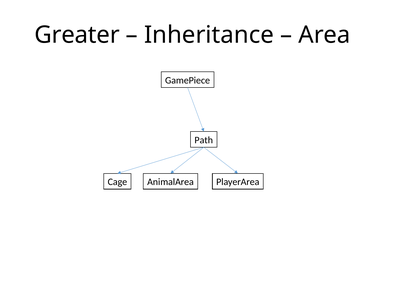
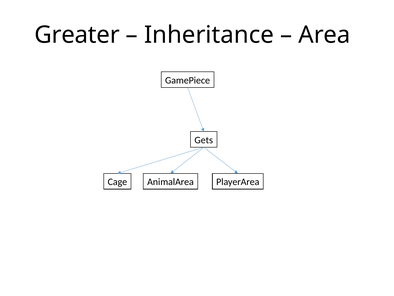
Path: Path -> Gets (204, 140)
